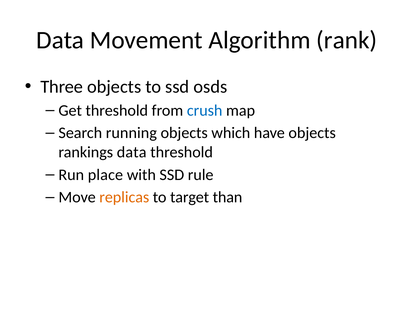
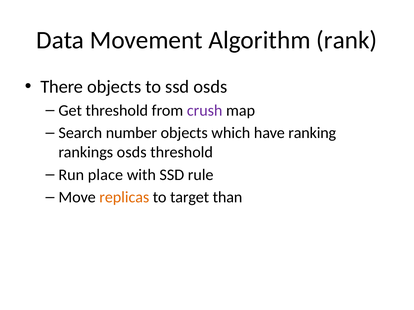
Three: Three -> There (62, 87)
crush colour: blue -> purple (205, 111)
running: running -> number (131, 133)
have objects: objects -> ranking (312, 133)
rankings data: data -> osds (132, 153)
